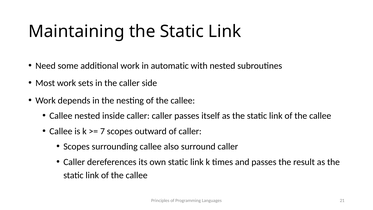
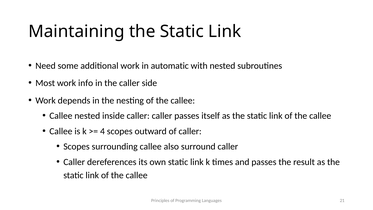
sets: sets -> info (86, 83)
7: 7 -> 4 (102, 131)
